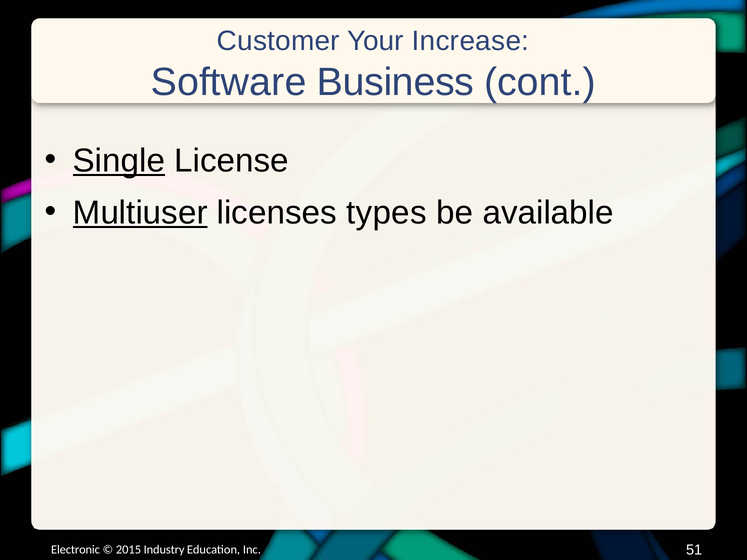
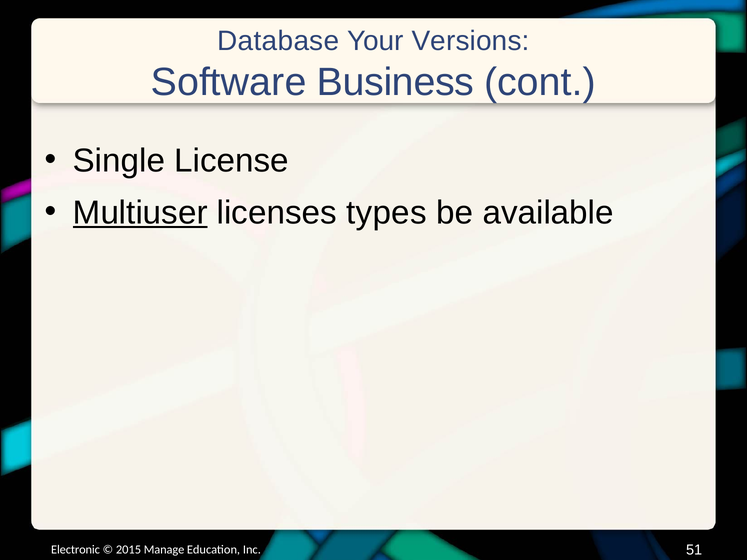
Customer: Customer -> Database (278, 41)
Increase: Increase -> Versions (471, 41)
Single underline: present -> none (119, 161)
Industry: Industry -> Manage (164, 550)
